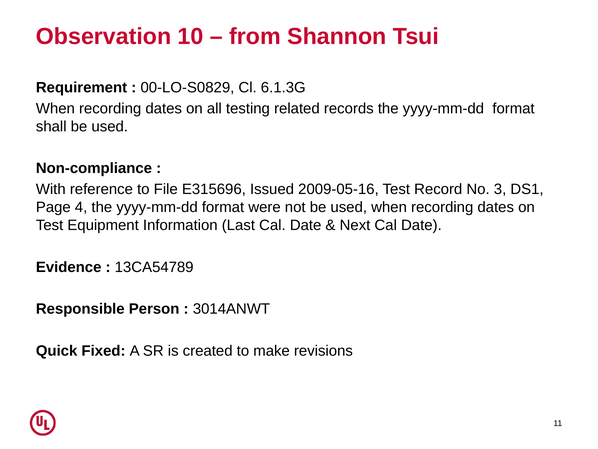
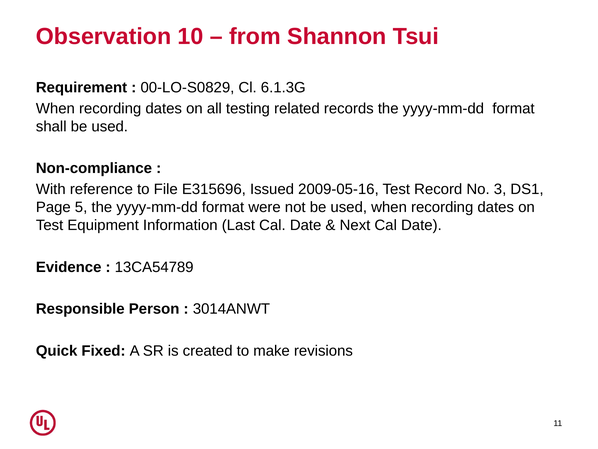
4: 4 -> 5 (81, 207)
